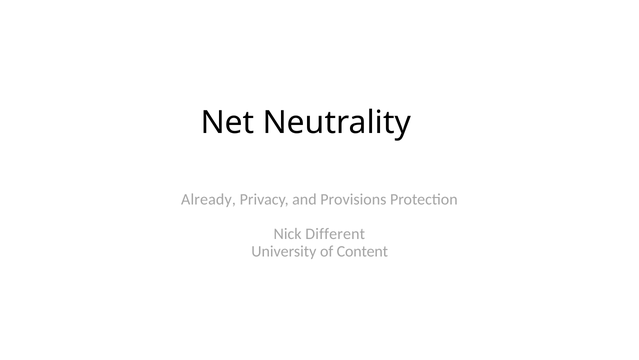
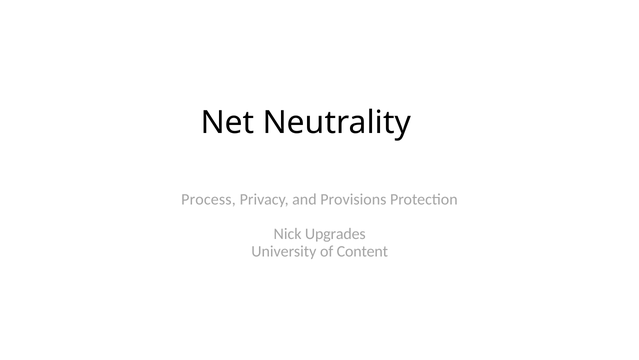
Already: Already -> Process (209, 199)
Different: Different -> Upgrades (335, 234)
